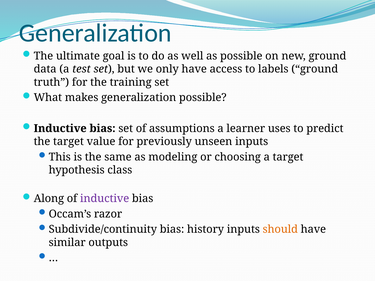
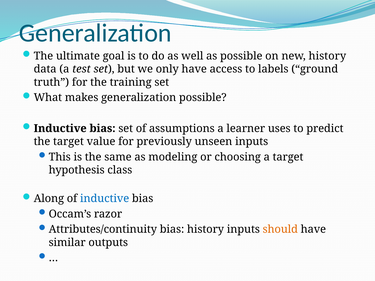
new ground: ground -> history (327, 56)
inductive colour: purple -> blue (105, 199)
Subdivide/continuity: Subdivide/continuity -> Attributes/continuity (103, 230)
